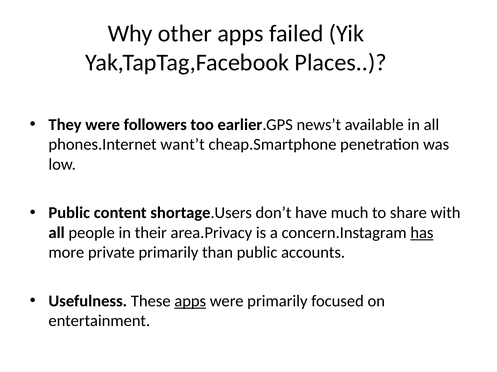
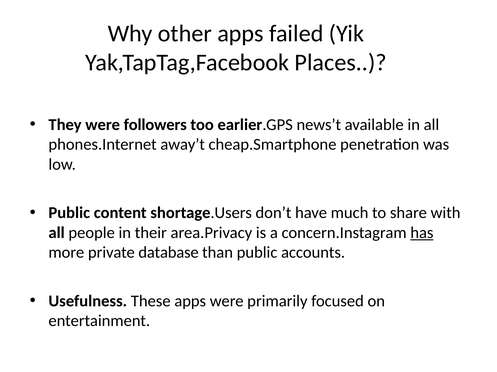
want’t: want’t -> away’t (183, 145)
private primarily: primarily -> database (169, 253)
apps underline: present -> none (190, 302)
